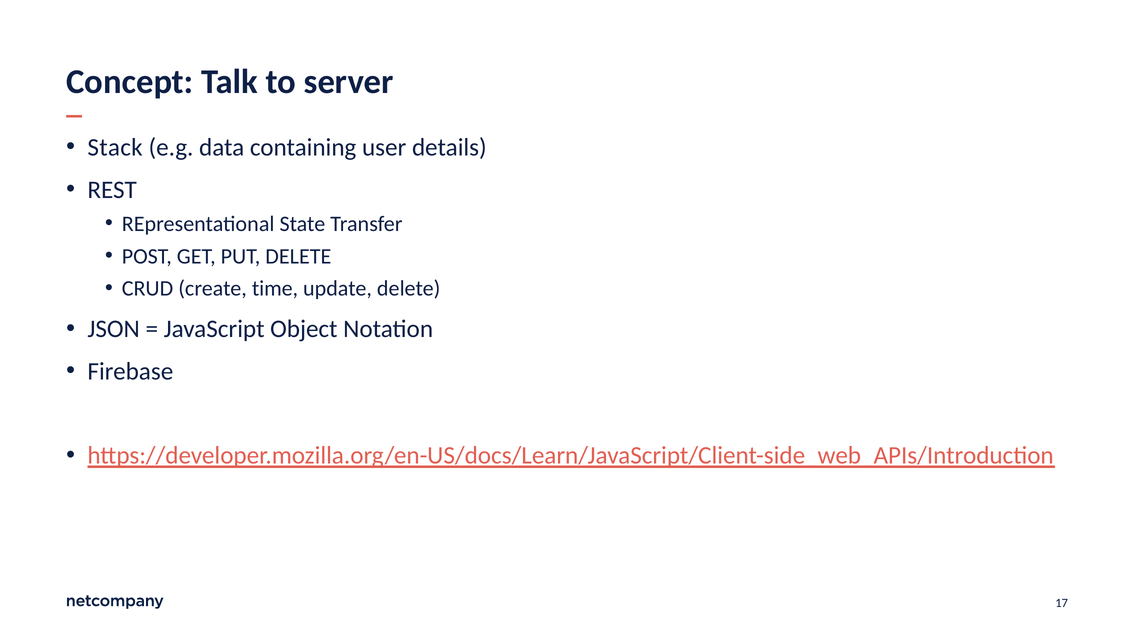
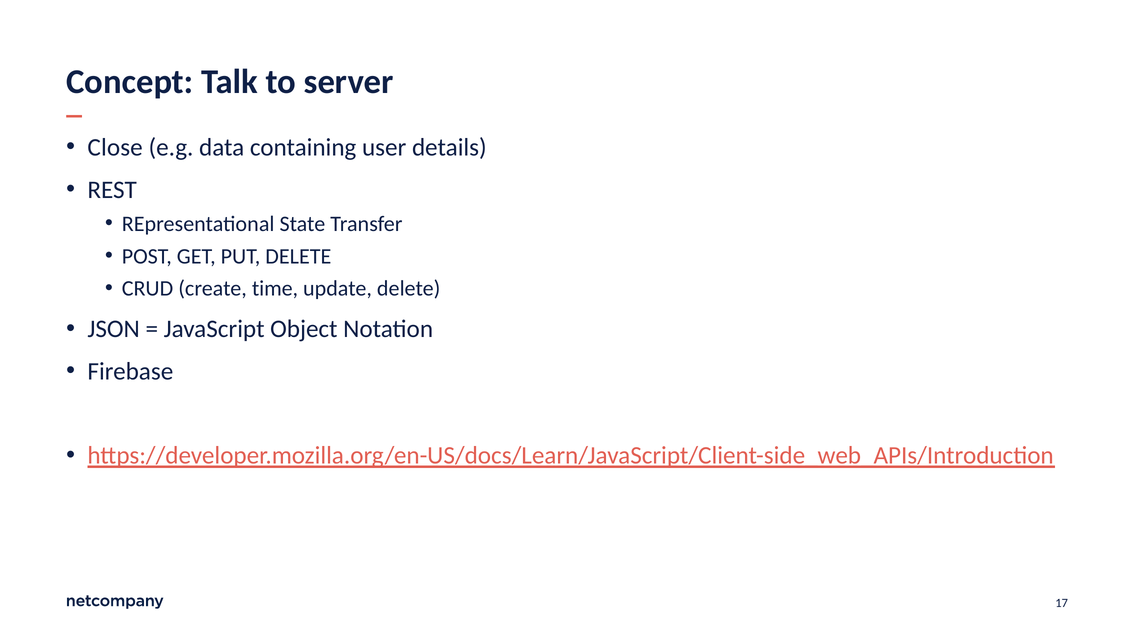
Stack: Stack -> Close (115, 148)
